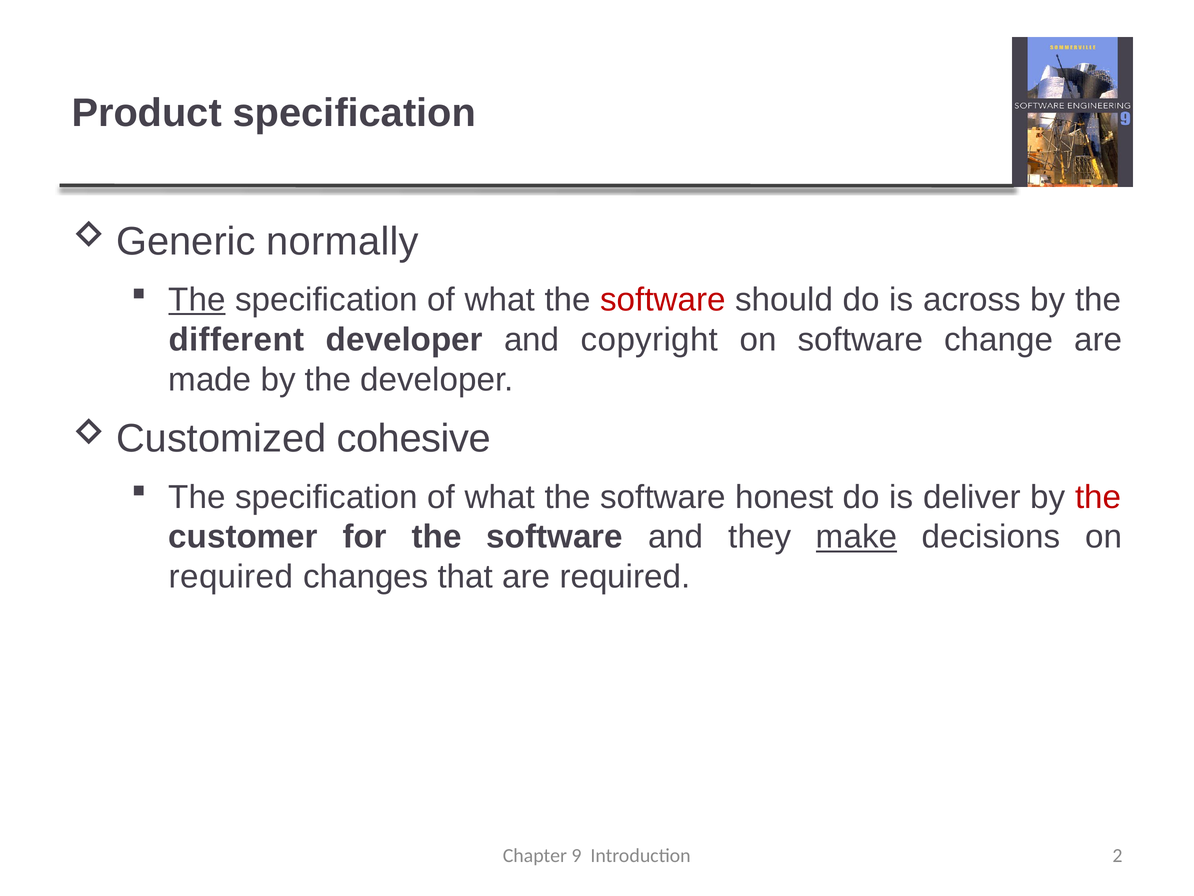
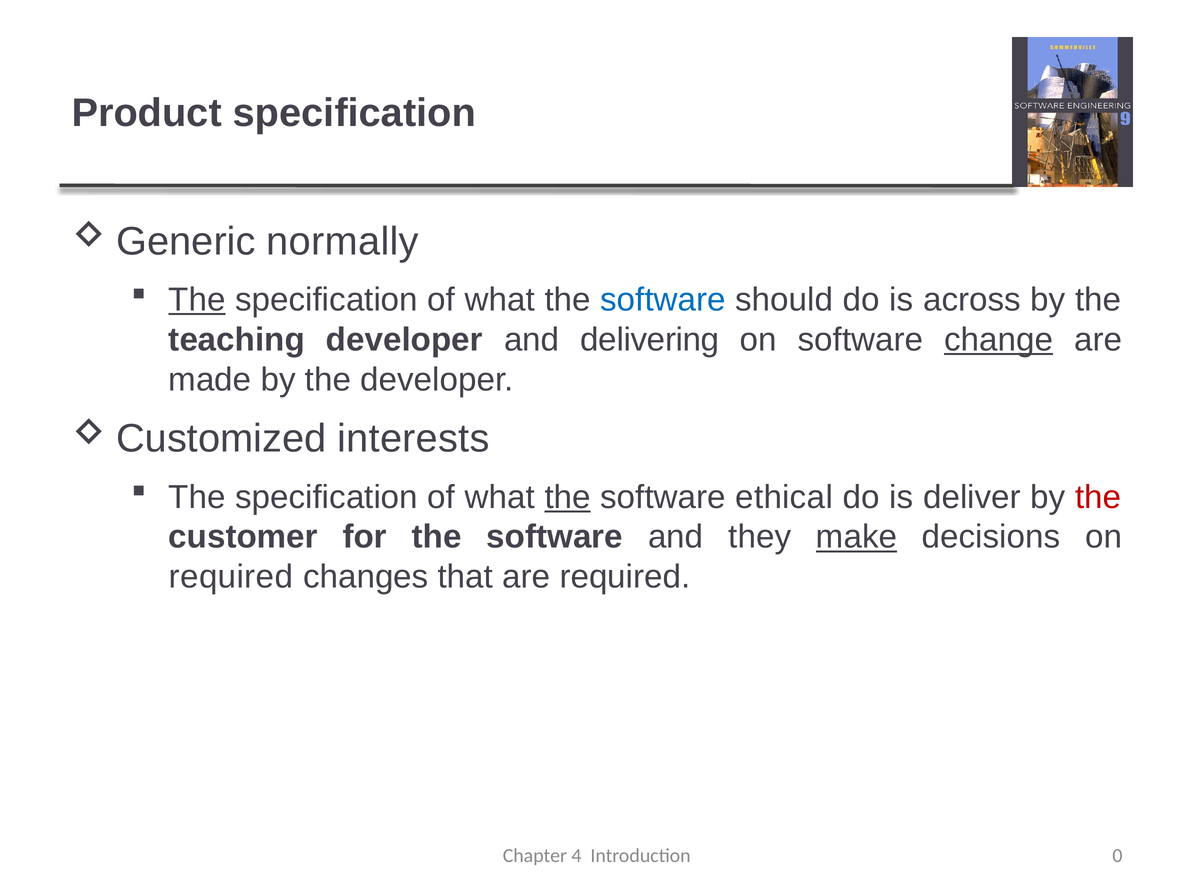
software colour: red -> blue (663, 300)
different: different -> teaching (237, 340)
copyright: copyright -> delivering (650, 340)
change underline: none -> present (999, 340)
cohesive: cohesive -> interests (413, 439)
the underline: none -> present (568, 497)
honest: honest -> ethical (784, 497)
9: 9 -> 4 (576, 855)
2: 2 -> 0 (1117, 855)
